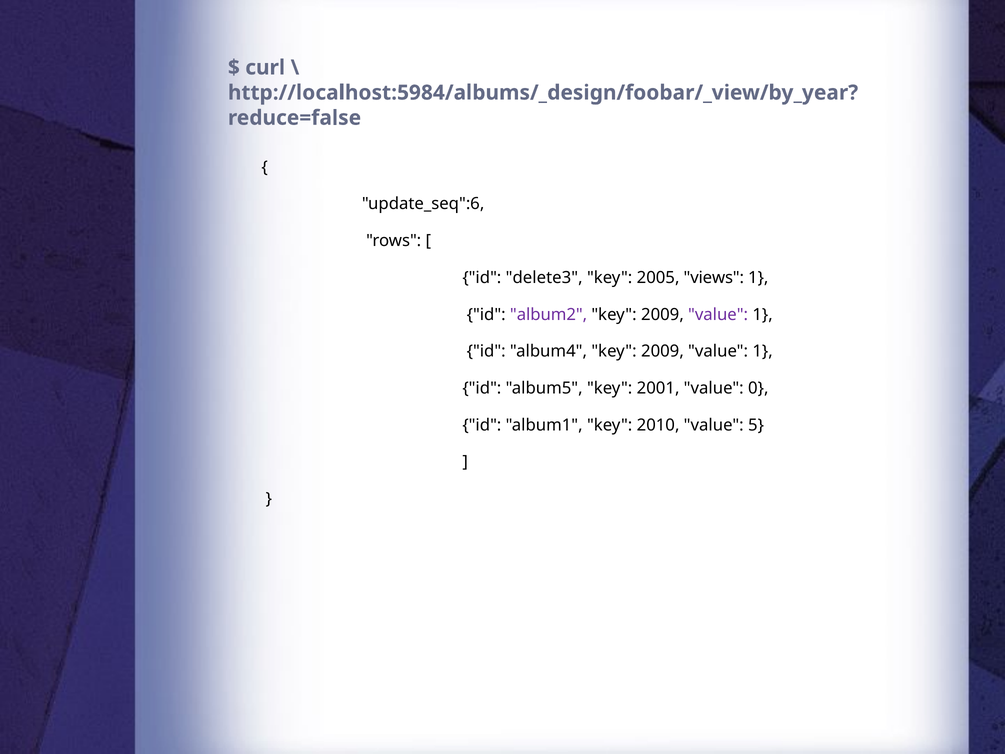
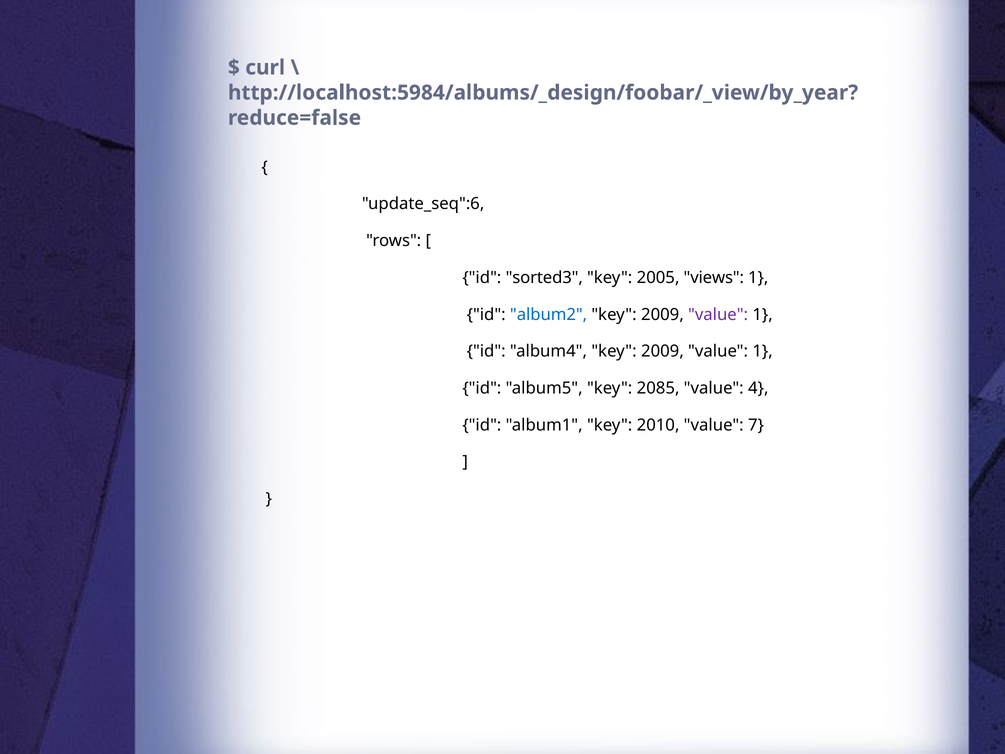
delete3: delete3 -> sorted3 (544, 278)
album2 colour: purple -> blue (549, 314)
2001: 2001 -> 2085 (658, 388)
0: 0 -> 4 (758, 388)
5: 5 -> 7 (756, 425)
